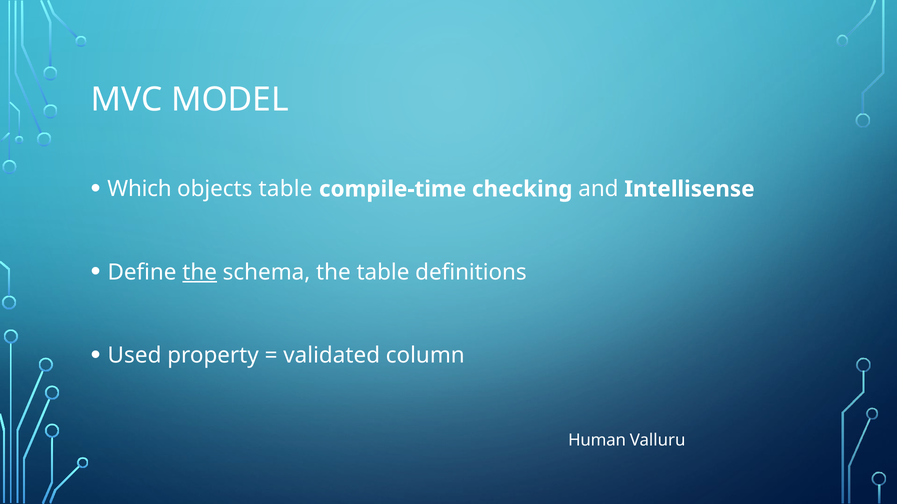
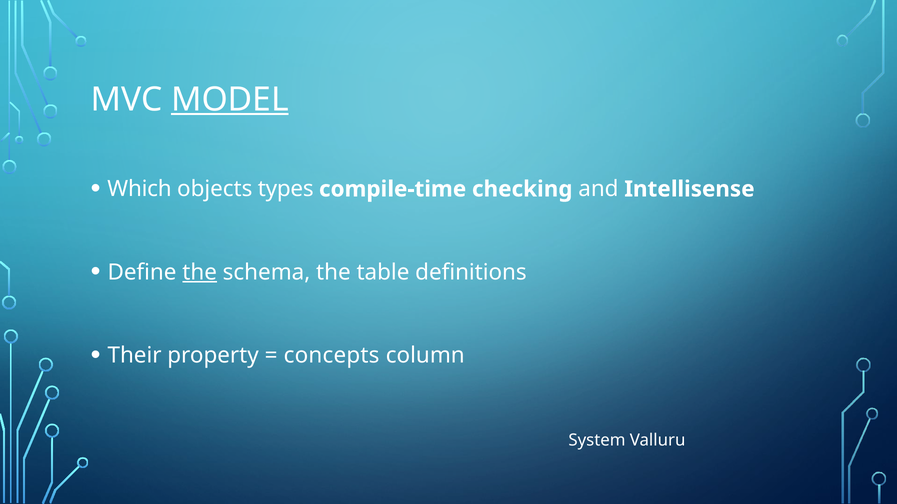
MODEL underline: none -> present (230, 100)
objects table: table -> types (286, 189)
Used: Used -> Their (135, 356)
validated: validated -> concepts (332, 356)
Human: Human -> System (597, 441)
